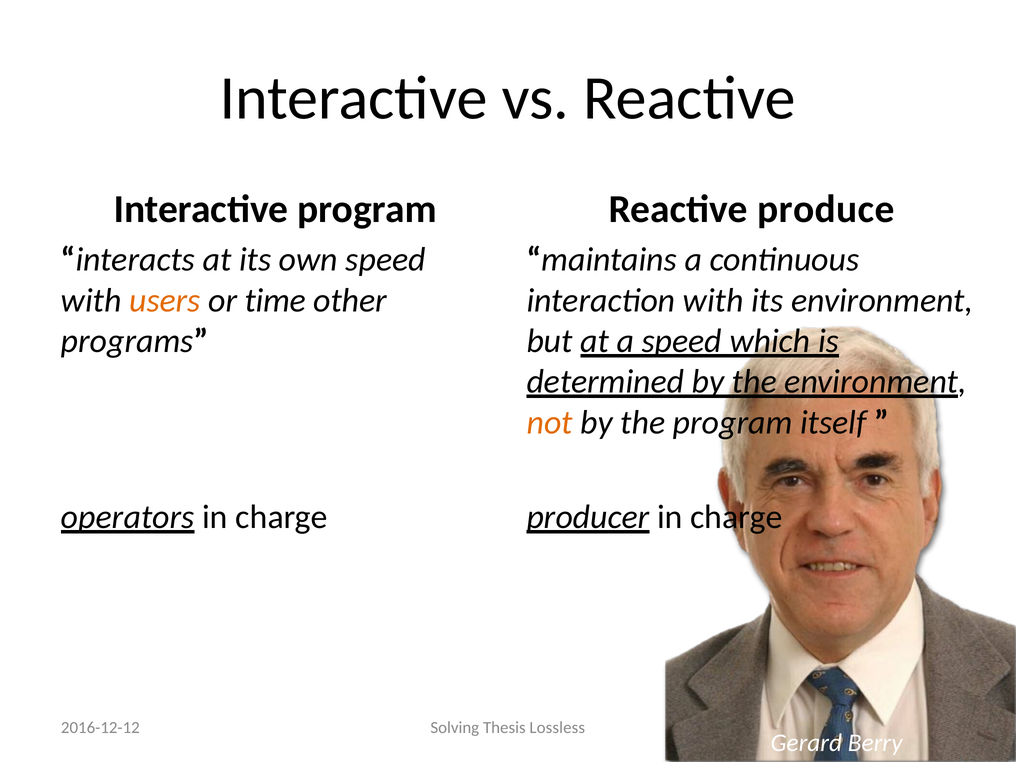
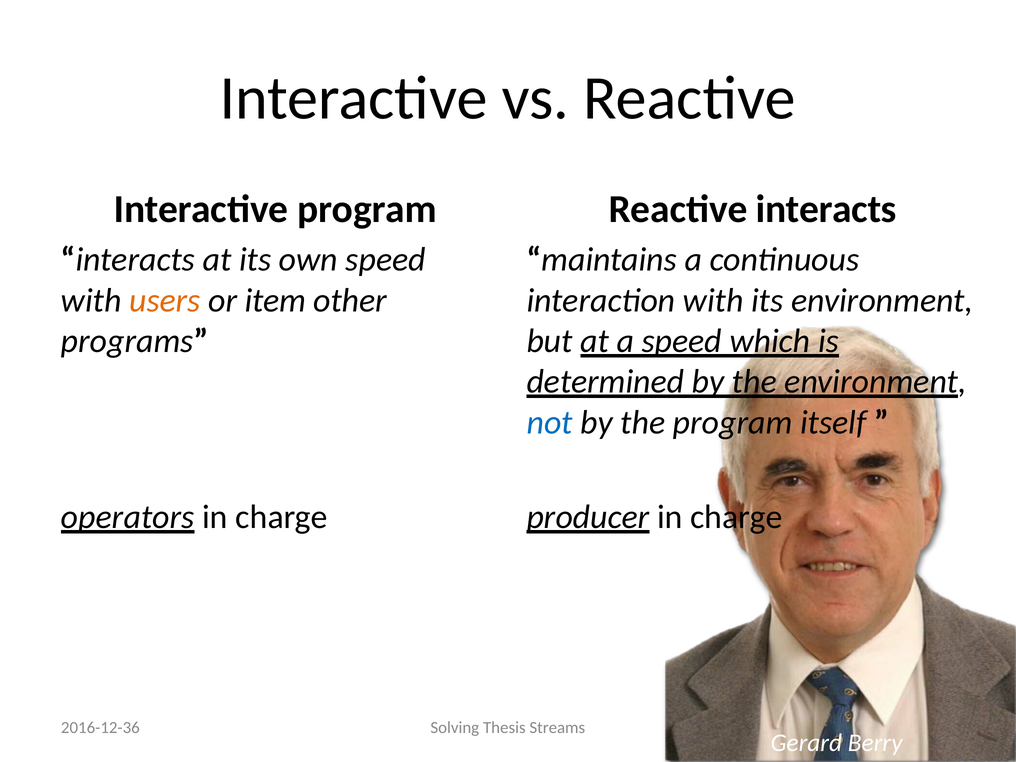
Reactive produce: produce -> interacts (826, 209)
time: time -> item (275, 300)
not colour: orange -> blue (550, 422)
Lossless: Lossless -> Streams (557, 728)
2016-12-12: 2016-12-12 -> 2016-12-36 (100, 728)
